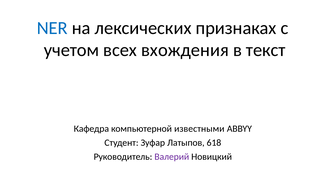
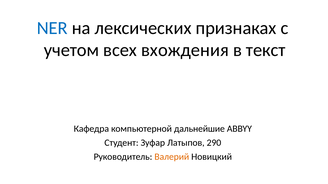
известными: известными -> дальнейшие (199, 129)
618: 618 -> 290 (214, 143)
Валерий colour: purple -> orange (172, 157)
